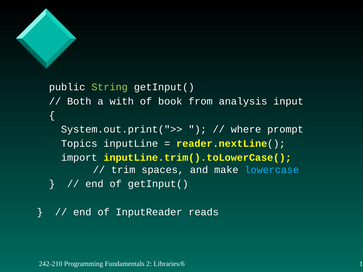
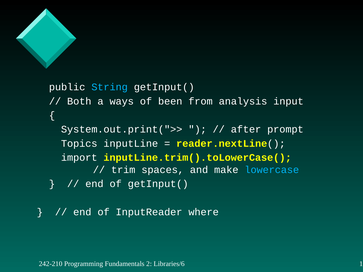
String colour: light green -> light blue (110, 87)
with: with -> ways (122, 101)
book: book -> been (170, 101)
where: where -> after (246, 130)
reads: reads -> where (204, 212)
